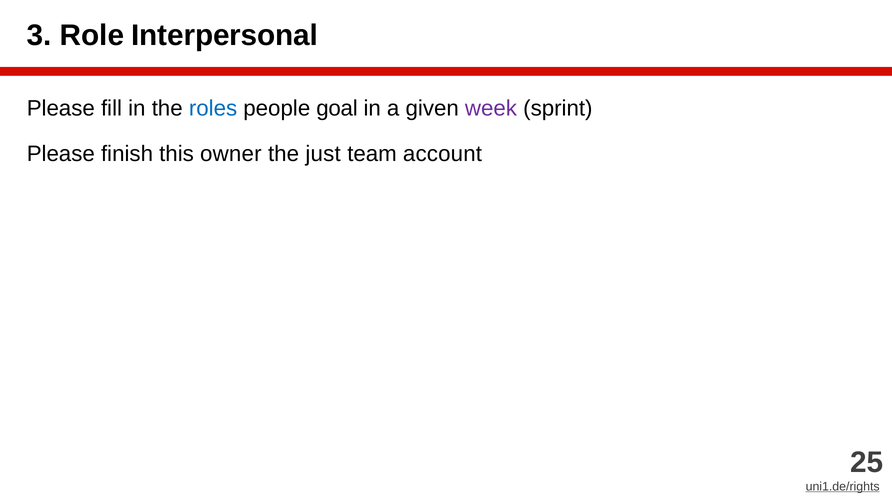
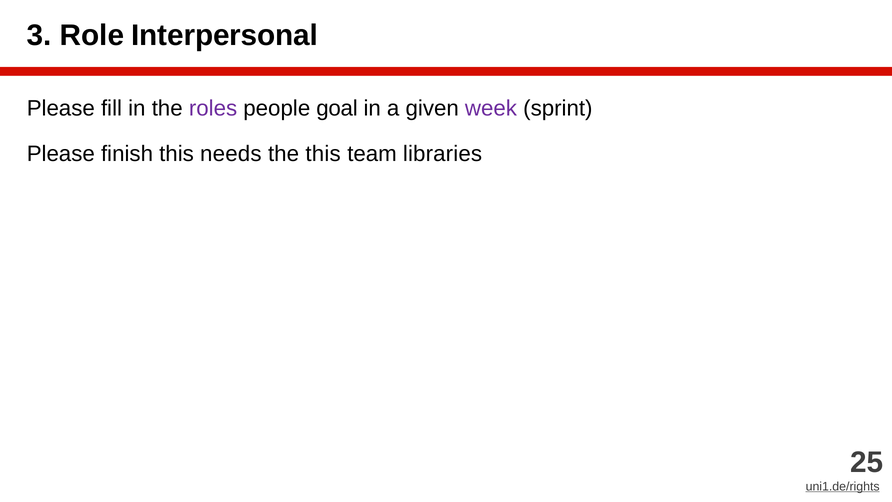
roles colour: blue -> purple (213, 108)
owner: owner -> needs (231, 154)
the just: just -> this (323, 154)
account: account -> libraries (443, 154)
